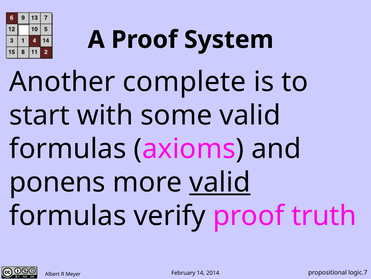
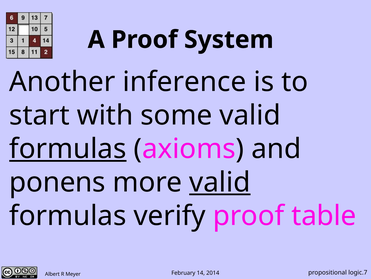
complete: complete -> inference (184, 82)
formulas underline: none -> present (68, 149)
truth: truth -> table (324, 215)
